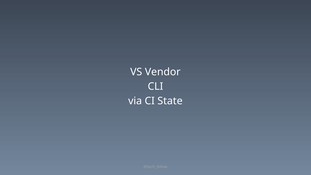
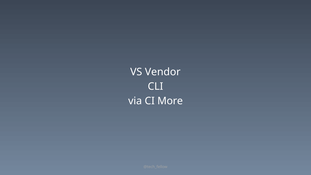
State: State -> More (170, 101)
